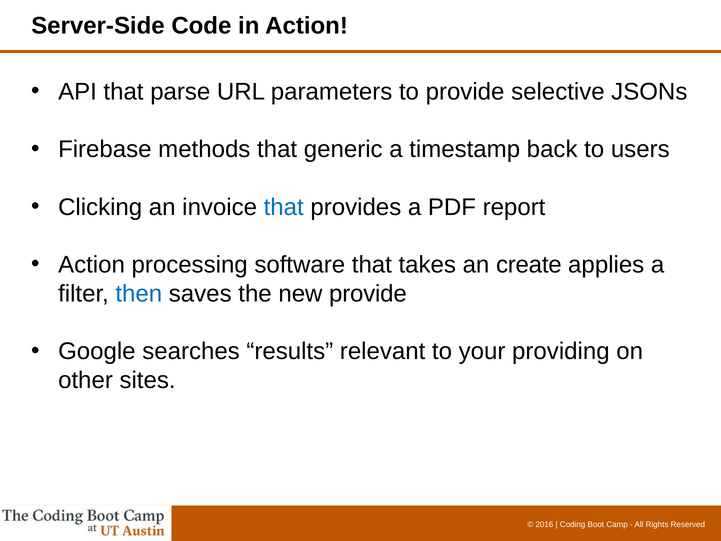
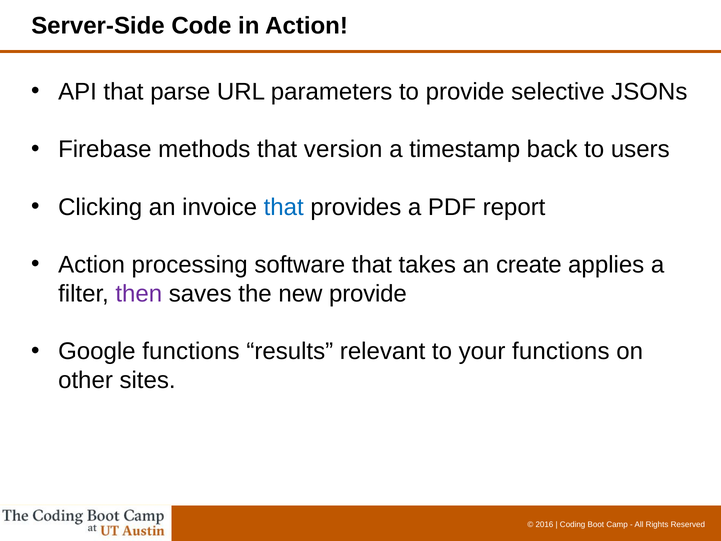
generic: generic -> version (343, 149)
then colour: blue -> purple (139, 294)
Google searches: searches -> functions (191, 351)
your providing: providing -> functions (561, 351)
